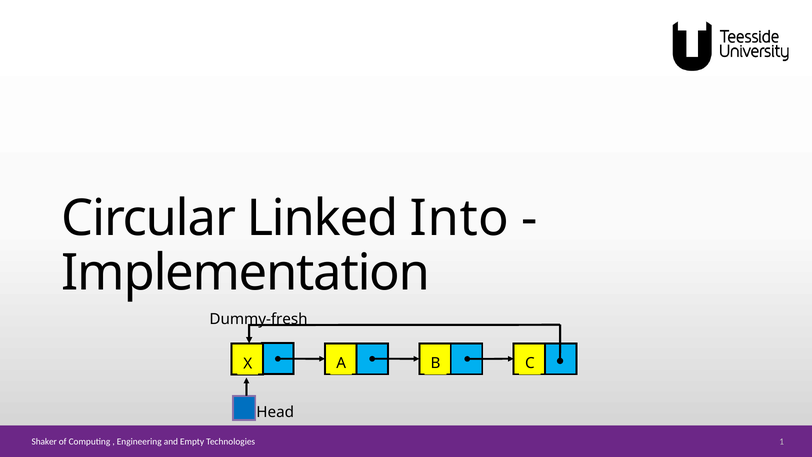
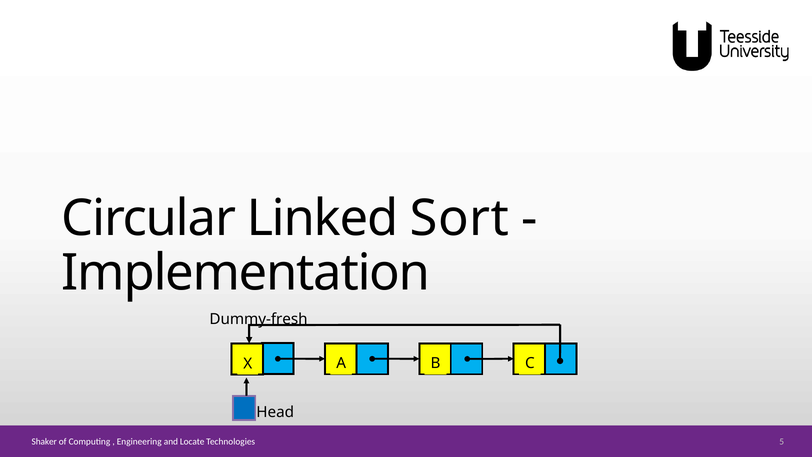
Into: Into -> Sort (460, 218)
Empty: Empty -> Locate (192, 441)
1: 1 -> 5 (782, 441)
